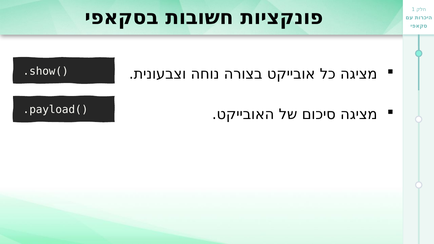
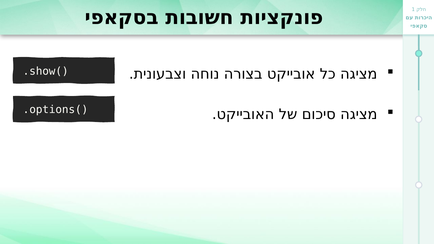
.payload(: .payload( -> .options( (55, 110)
